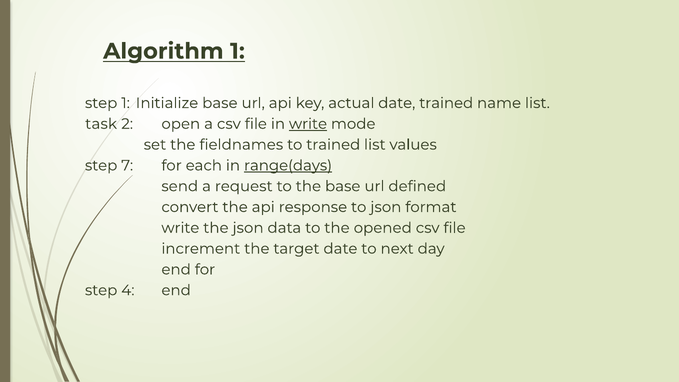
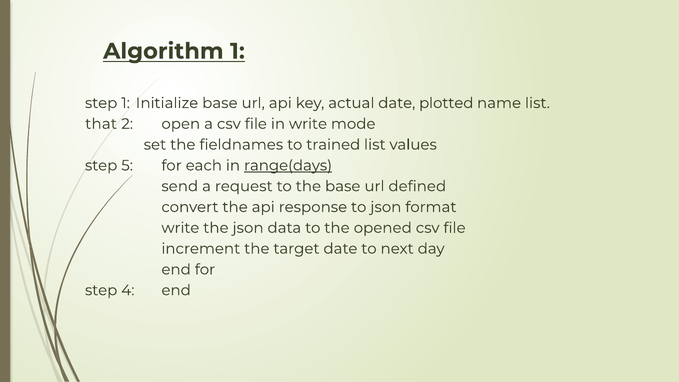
date trained: trained -> plotted (446, 103)
task: task -> that (101, 124)
write underline: present -> none (308, 124)
7: 7 -> 5 (127, 165)
